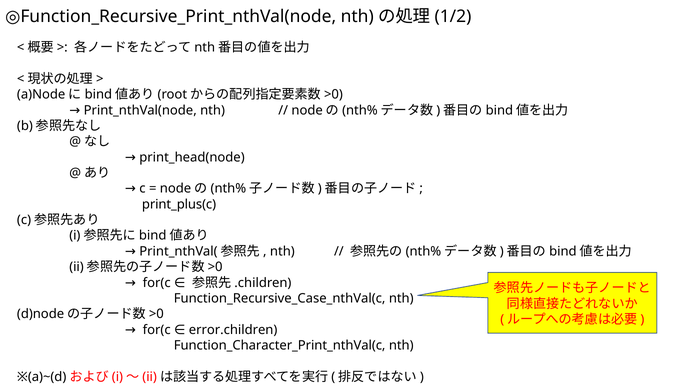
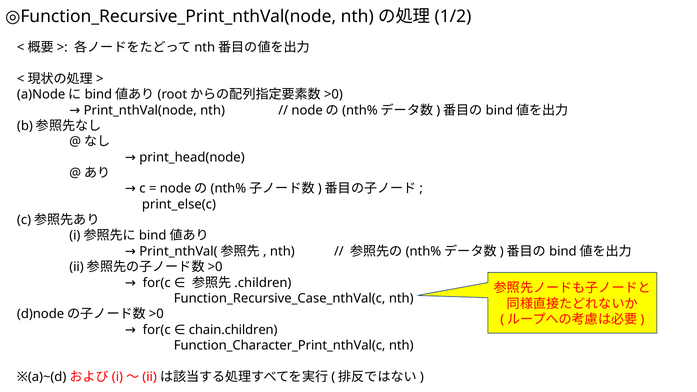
print_plus(c: print_plus(c -> print_else(c (179, 204)
error.children: error.children -> chain.children (233, 330)
